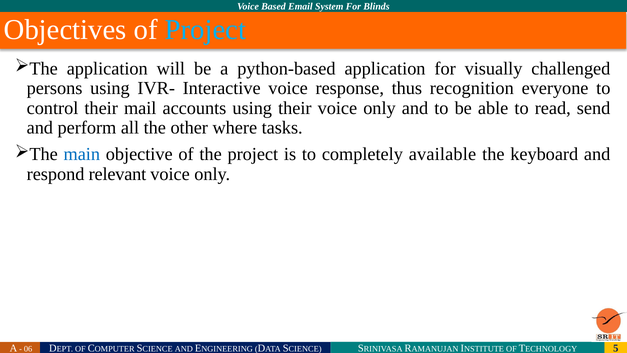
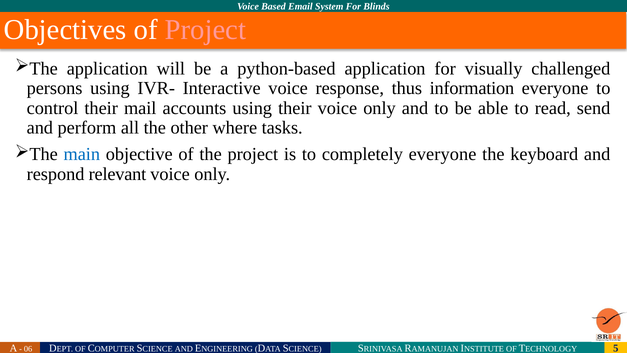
Project colour: light blue -> pink (205, 30)
recognition: recognition -> information (472, 88)
completely available: available -> everyone (443, 154)
